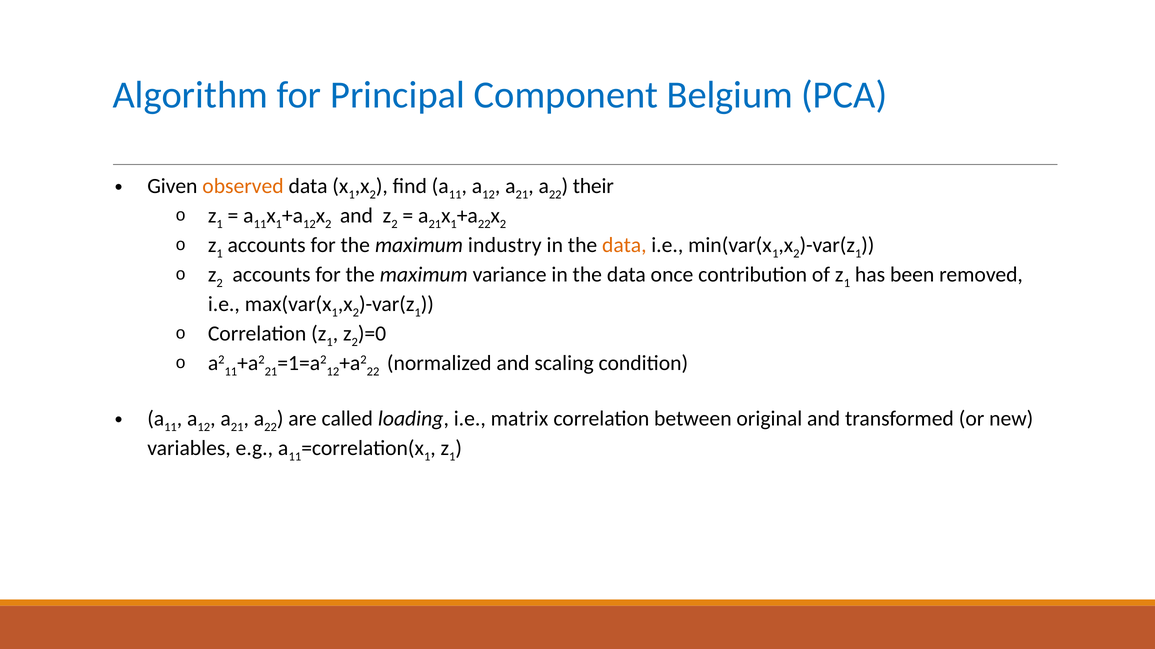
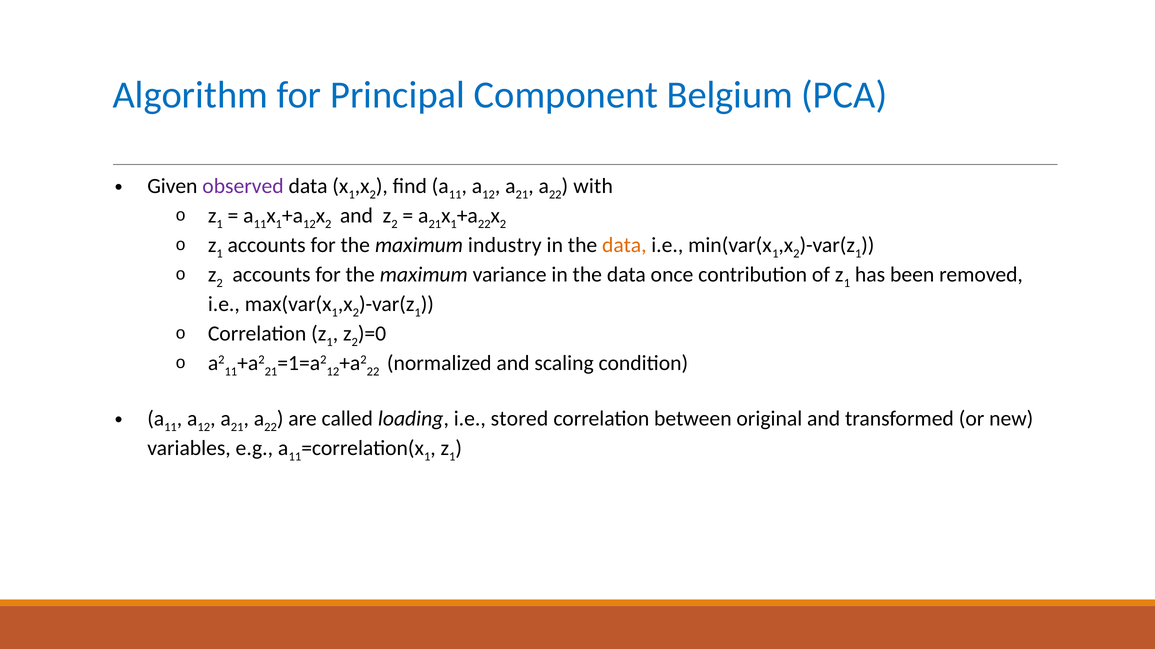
observed colour: orange -> purple (243, 186)
their: their -> with (593, 186)
matrix: matrix -> stored (519, 419)
